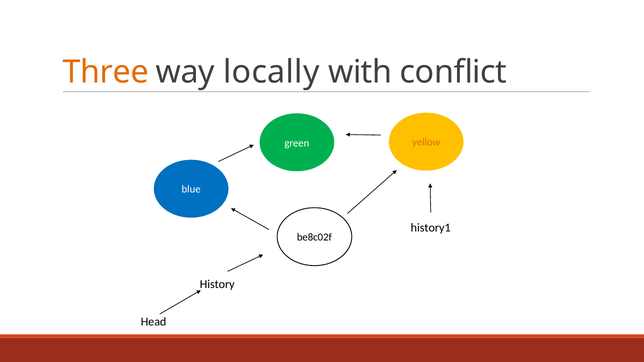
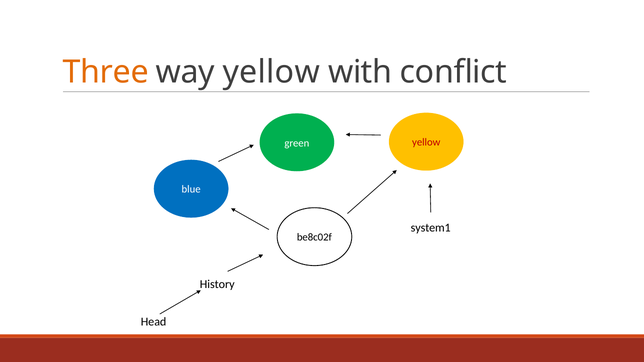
way locally: locally -> yellow (271, 72)
yellow colour: orange -> red (426, 142)
history1: history1 -> system1 (431, 228)
